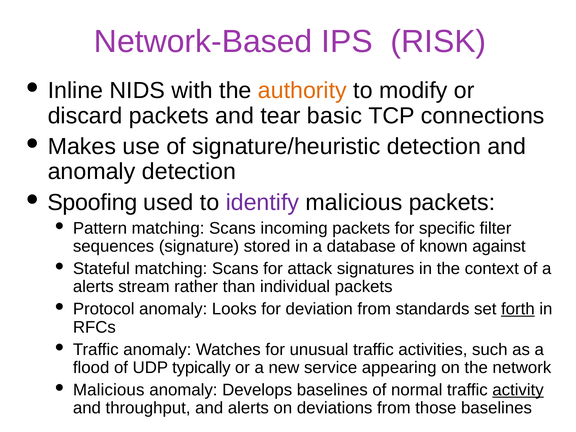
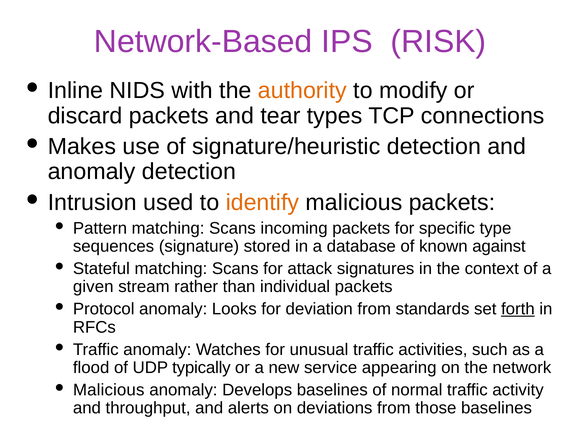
basic: basic -> types (335, 116)
Spoofing: Spoofing -> Intrusion (92, 202)
identify colour: purple -> orange (262, 202)
filter: filter -> type (495, 228)
alerts: alerts -> given (93, 287)
activity underline: present -> none (518, 390)
